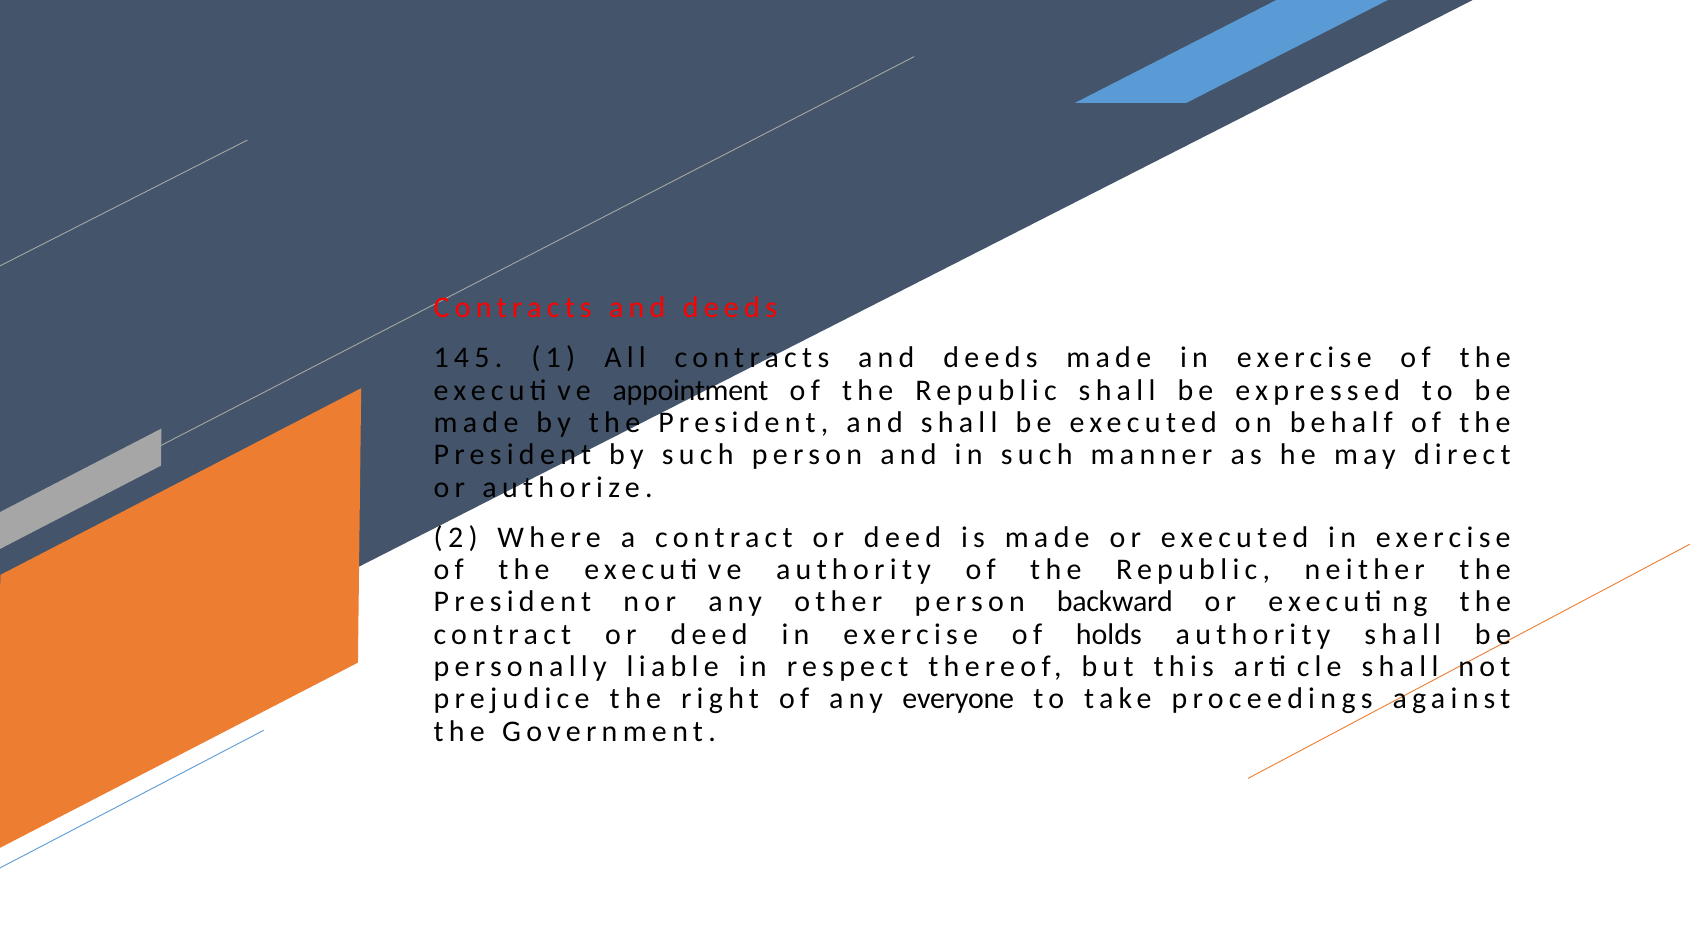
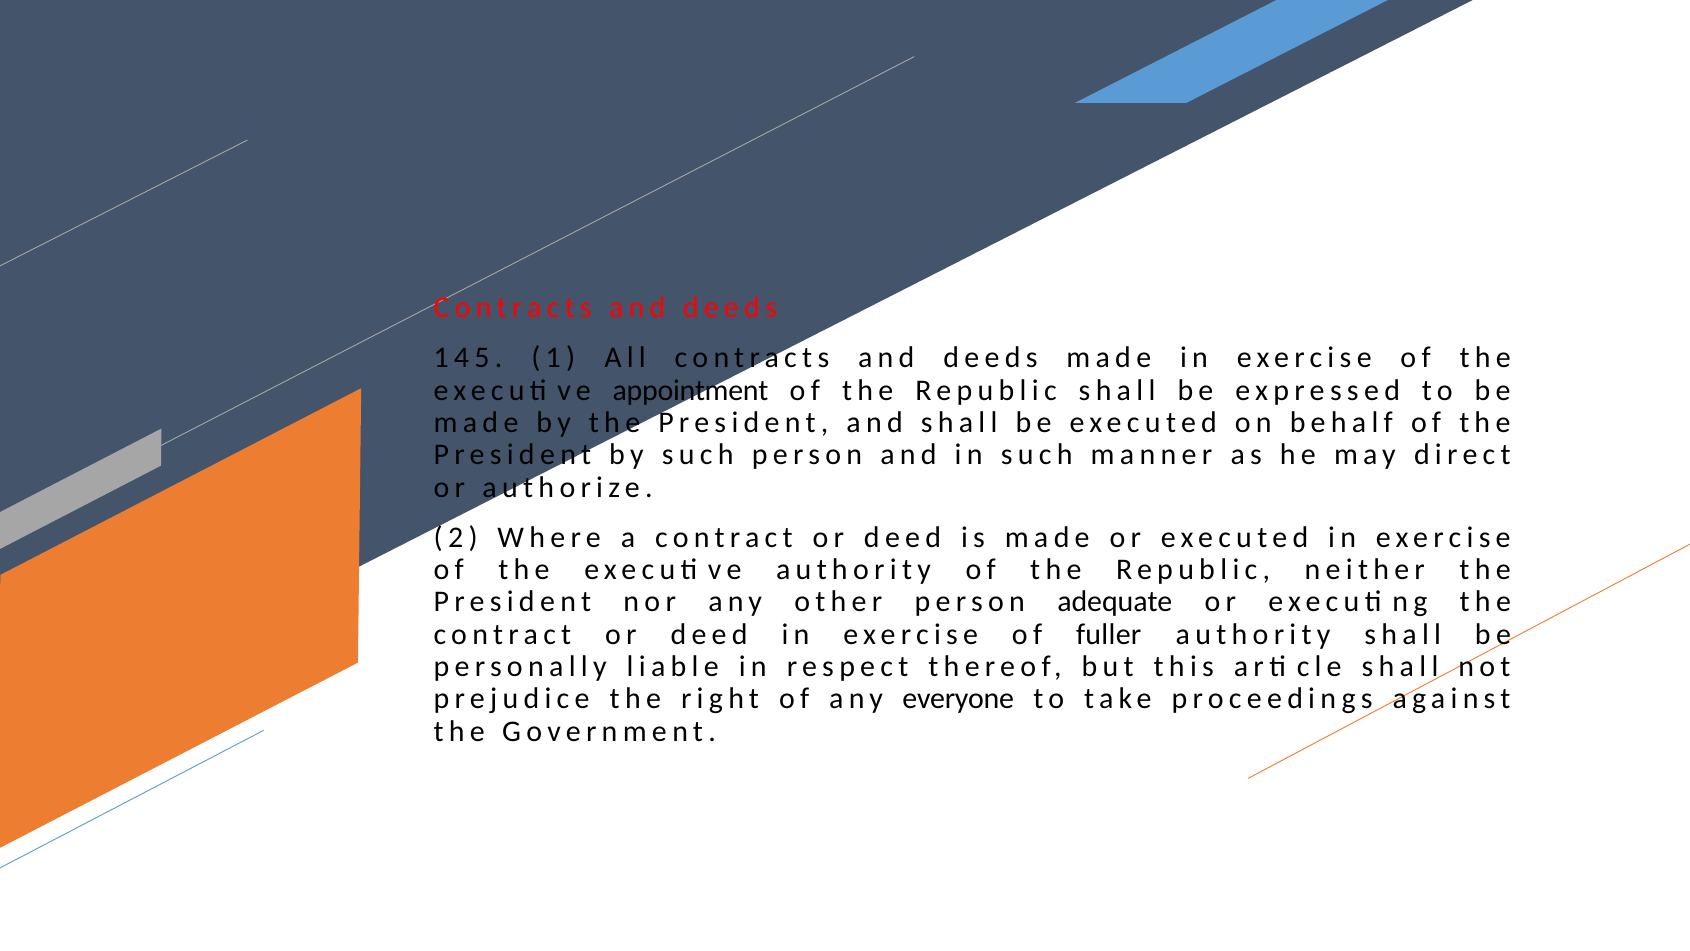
backward: backward -> adequate (1115, 602)
holds: holds -> fuller (1109, 634)
